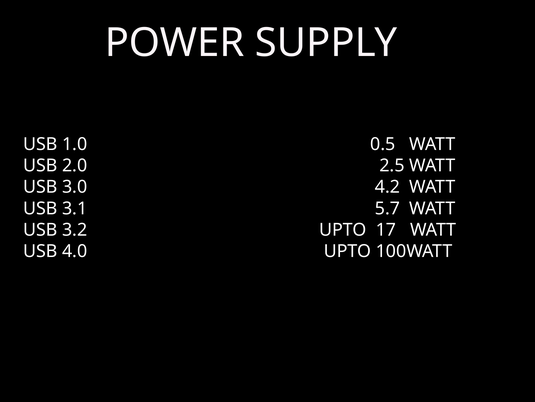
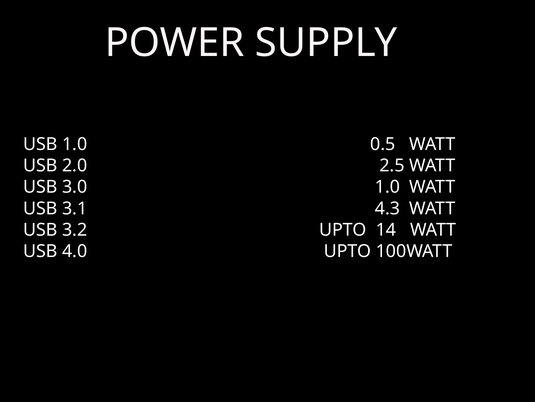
3.0 4.2: 4.2 -> 1.0 (387, 187)
5.7: 5.7 -> 4.3 (387, 208)
17: 17 -> 14 (386, 229)
